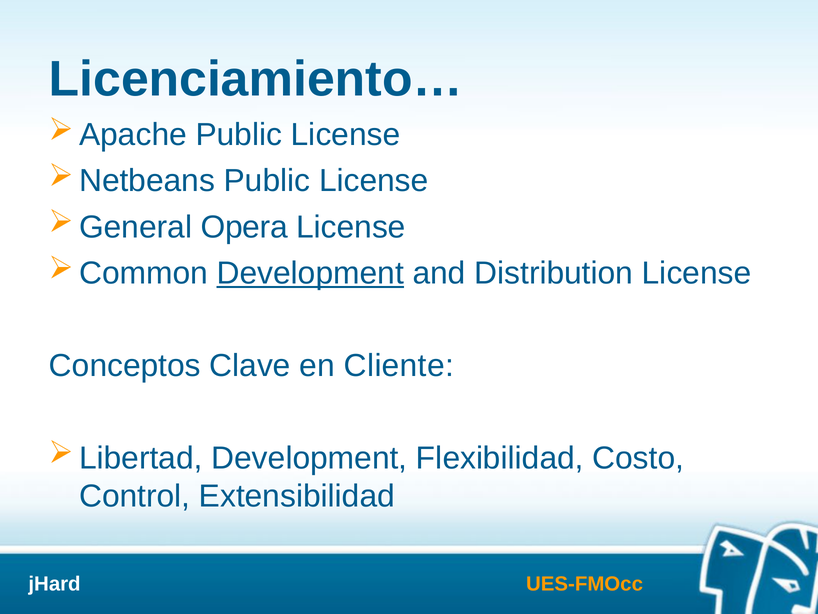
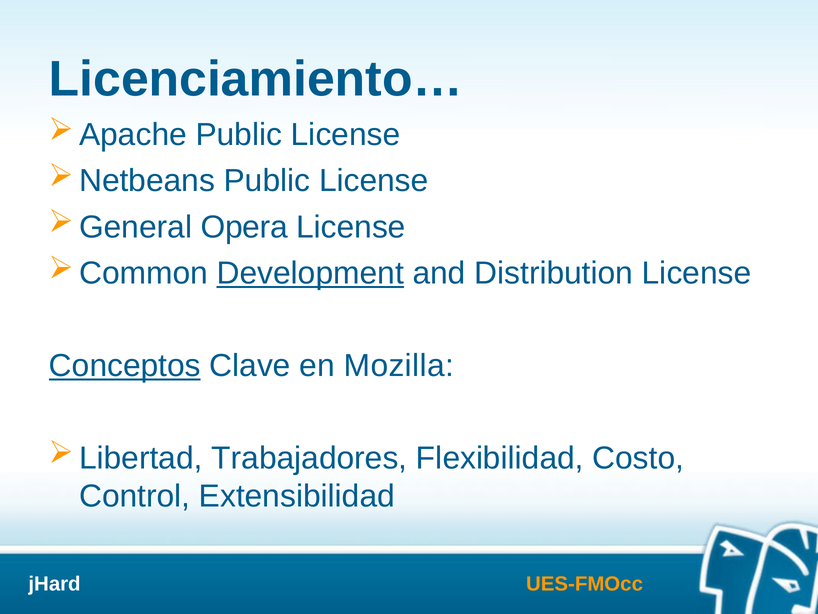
Conceptos underline: none -> present (125, 365)
Cliente: Cliente -> Mozilla (399, 365)
Development: Development -> Trabajadores (309, 458)
